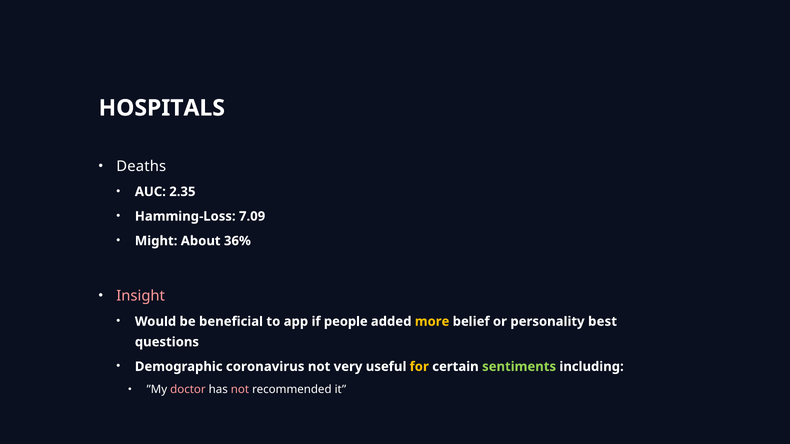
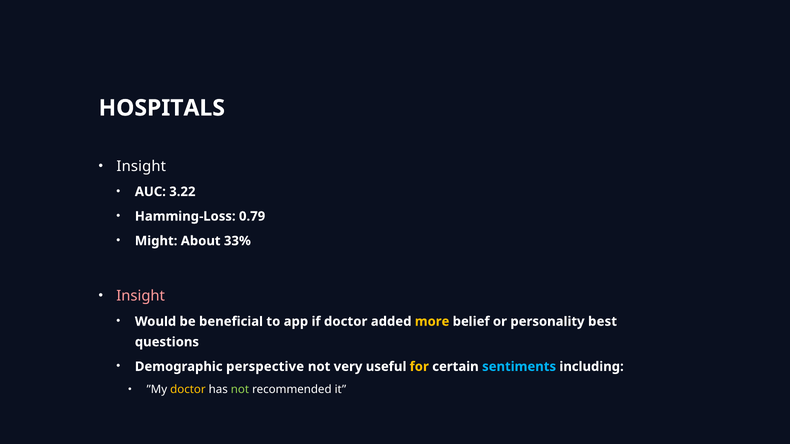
Deaths: Deaths -> Insight (141, 166)
2.35: 2.35 -> 3.22 (182, 192)
7.09: 7.09 -> 0.79 (252, 216)
36%: 36% -> 33% (237, 241)
if people: people -> doctor (346, 322)
coronavirus: coronavirus -> perspective (265, 367)
sentiments colour: light green -> light blue (519, 367)
doctor colour: pink -> yellow (188, 390)
not colour: pink -> light green (240, 390)
